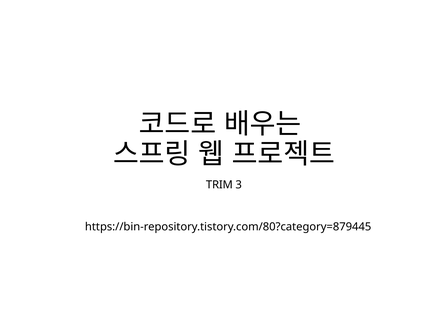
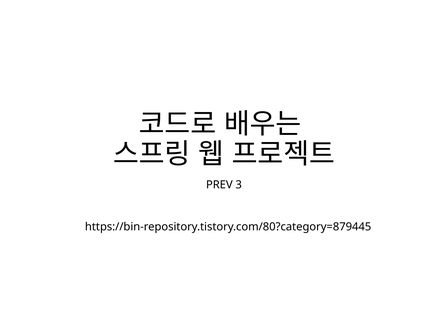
TRIM: TRIM -> PREV (219, 185)
